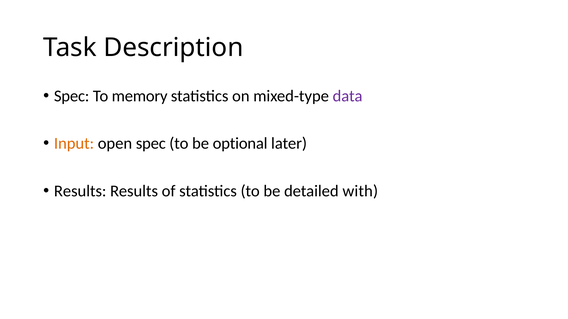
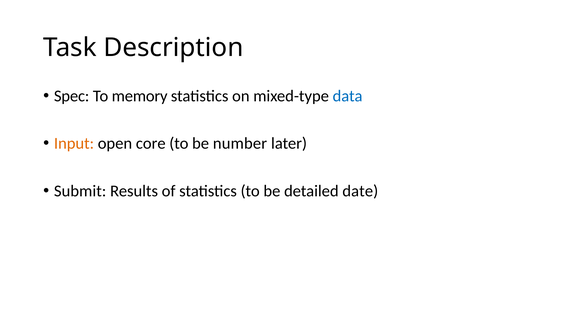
data colour: purple -> blue (348, 96)
open spec: spec -> core (151, 144)
optional: optional -> number (240, 144)
Results: Results -> Submit (80, 191)
with: with -> date (360, 191)
